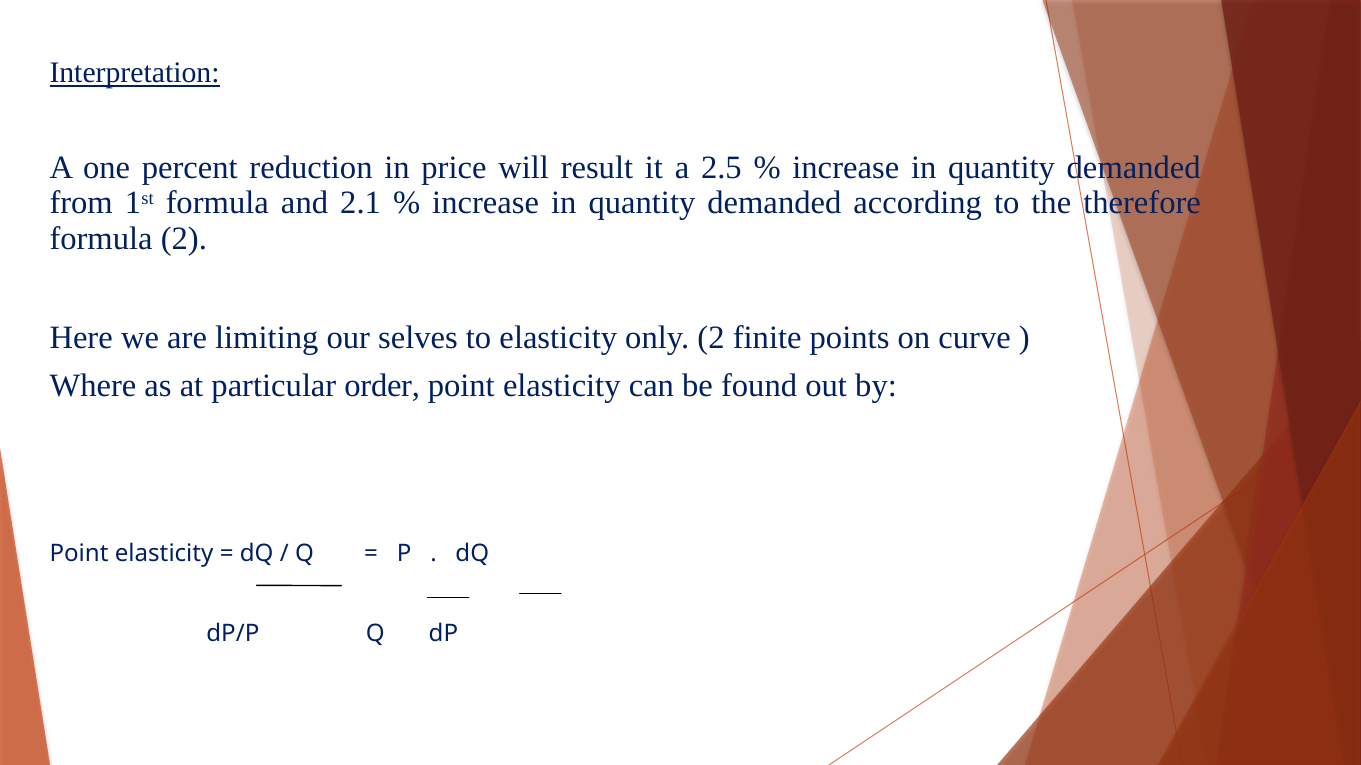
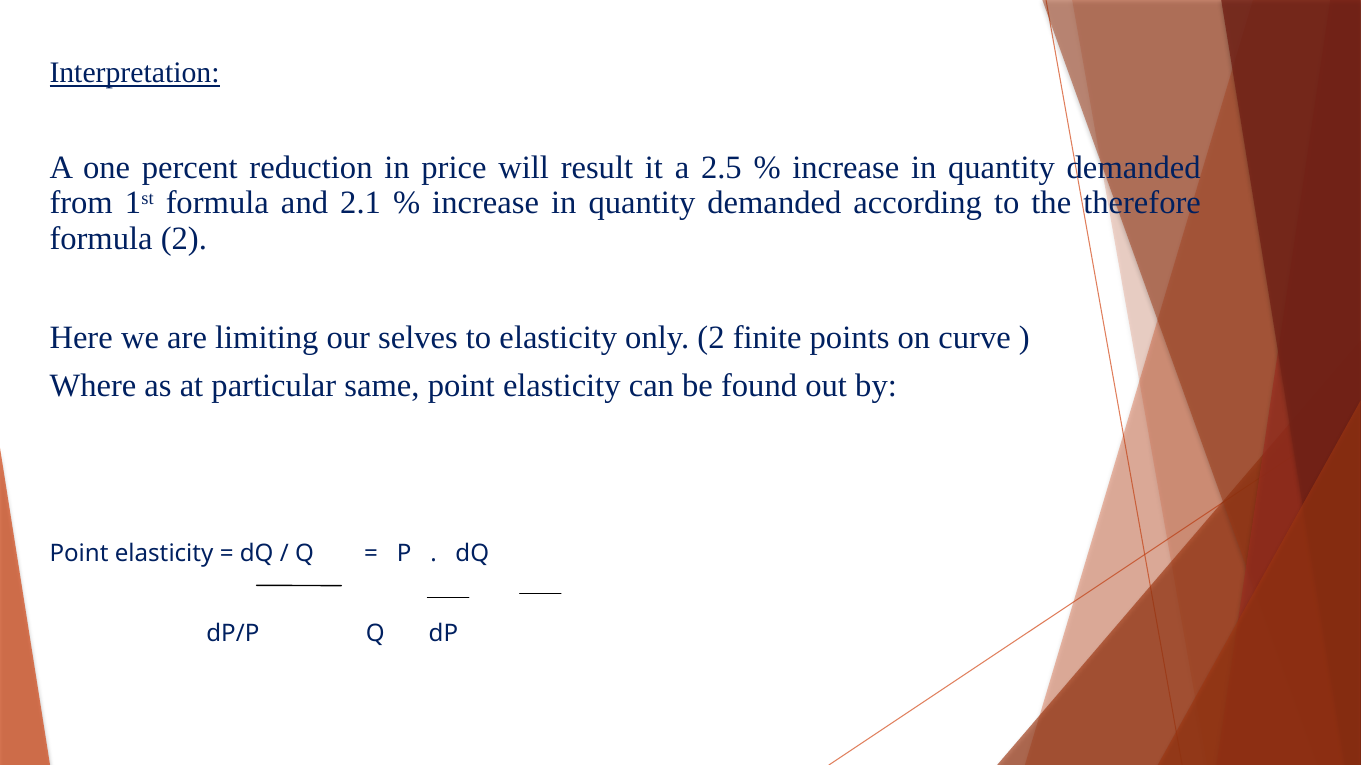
order: order -> same (382, 386)
